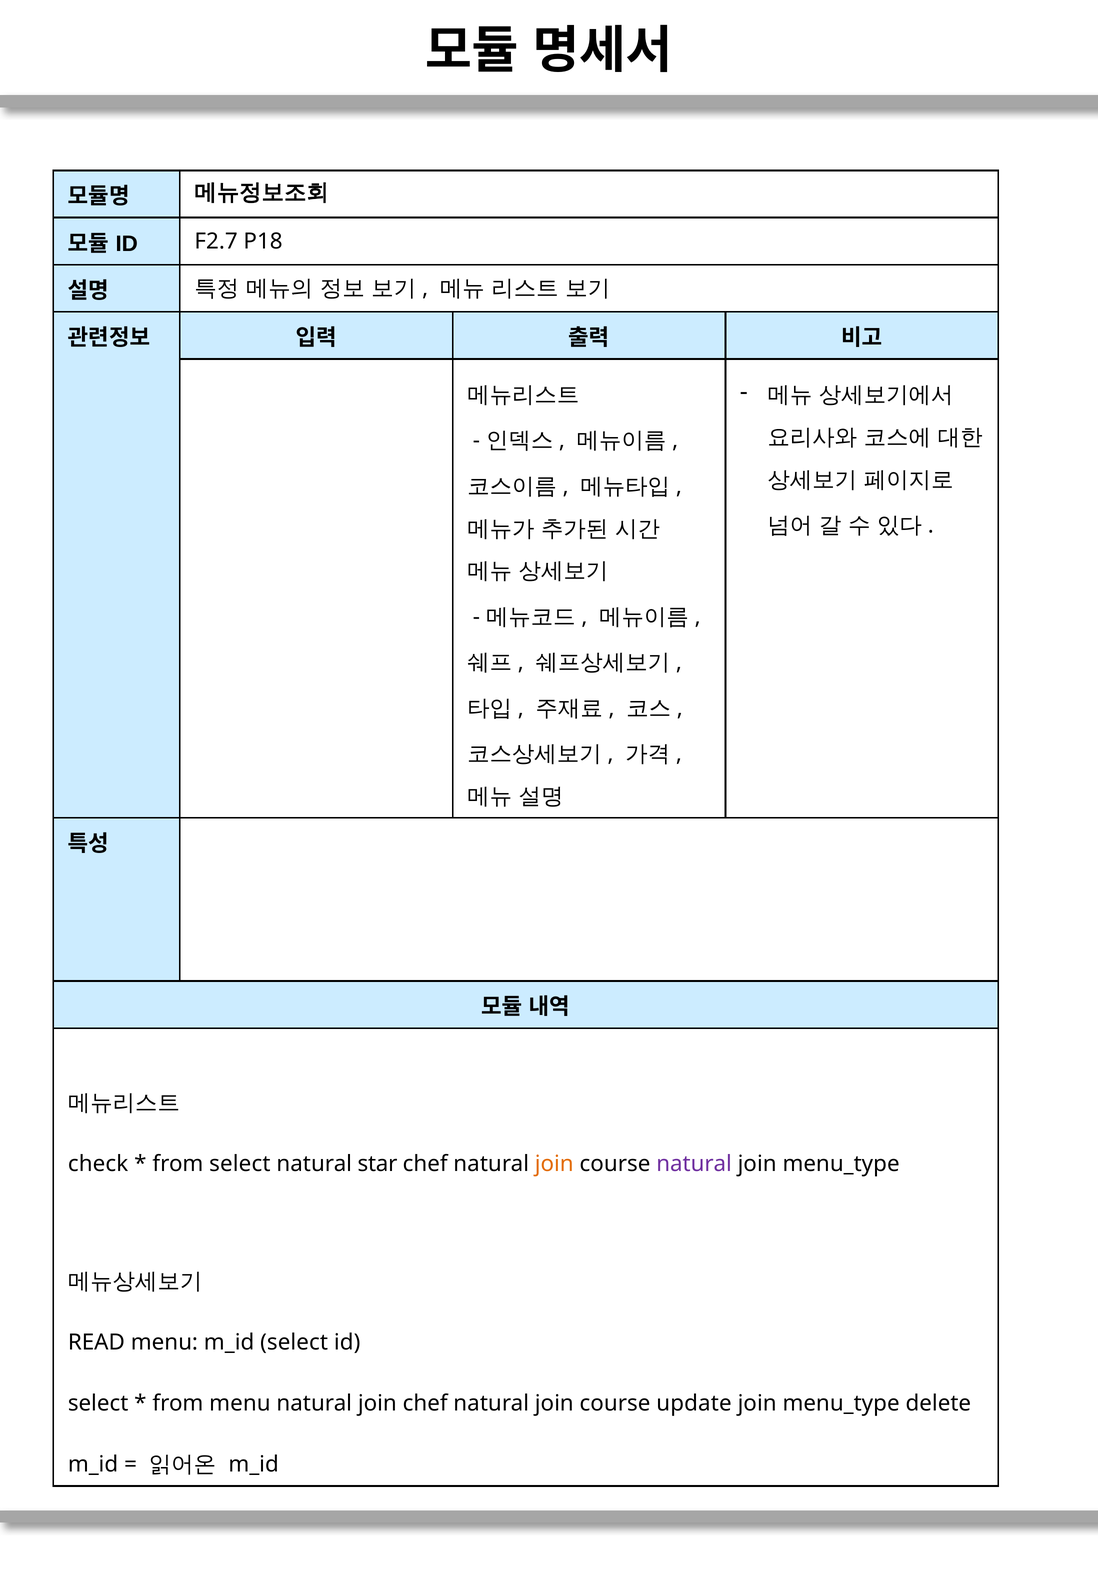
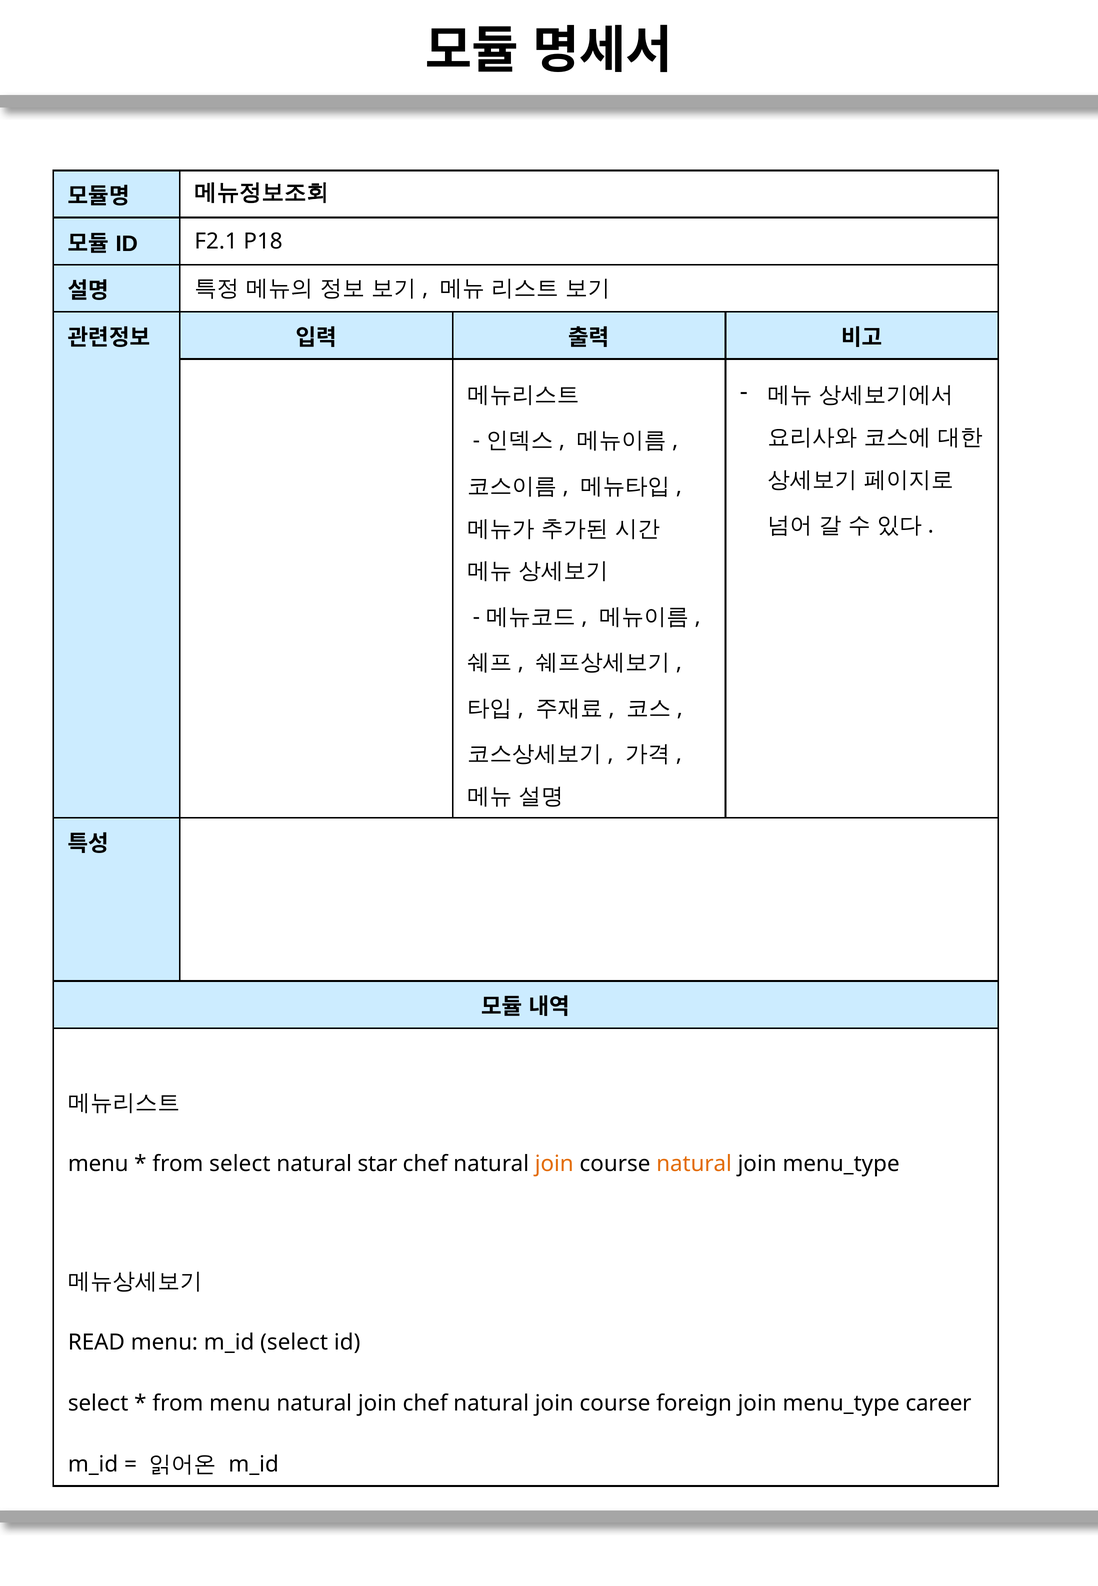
F2.7: F2.7 -> F2.1 (216, 241)
check: check -> menu (98, 1164)
natural colour: purple -> orange (694, 1164)
update: update -> foreign (694, 1404)
delete: delete -> career (938, 1404)
